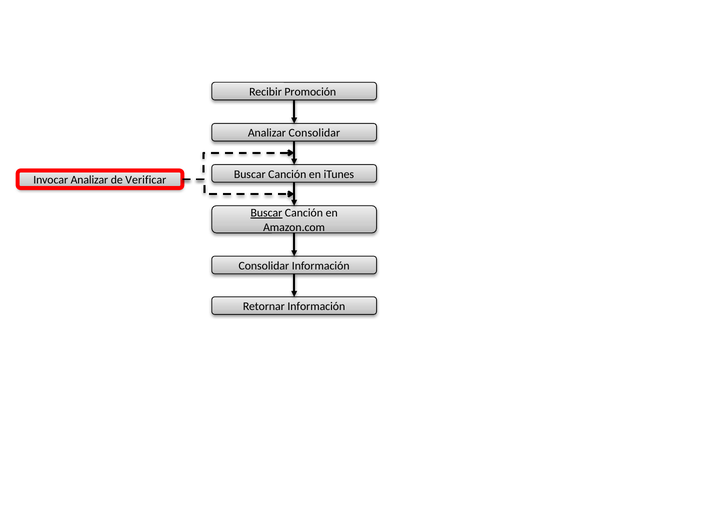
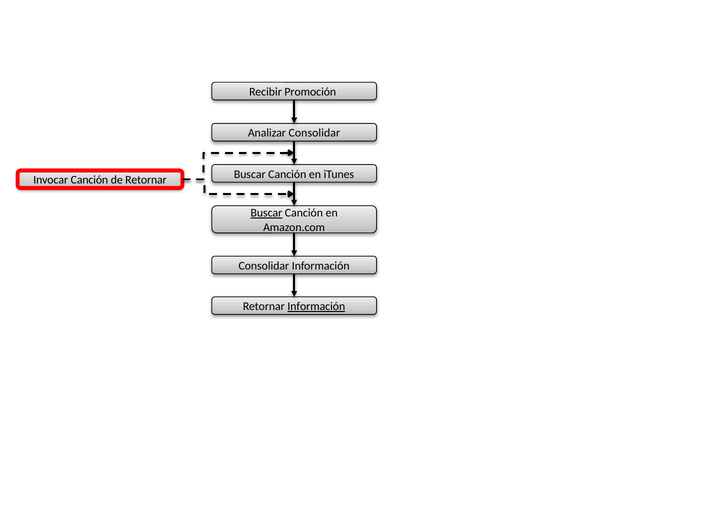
Invocar Analizar: Analizar -> Canción (89, 180)
de Verificar: Verificar -> Retornar (146, 180)
Información underline: none -> present (316, 307)
